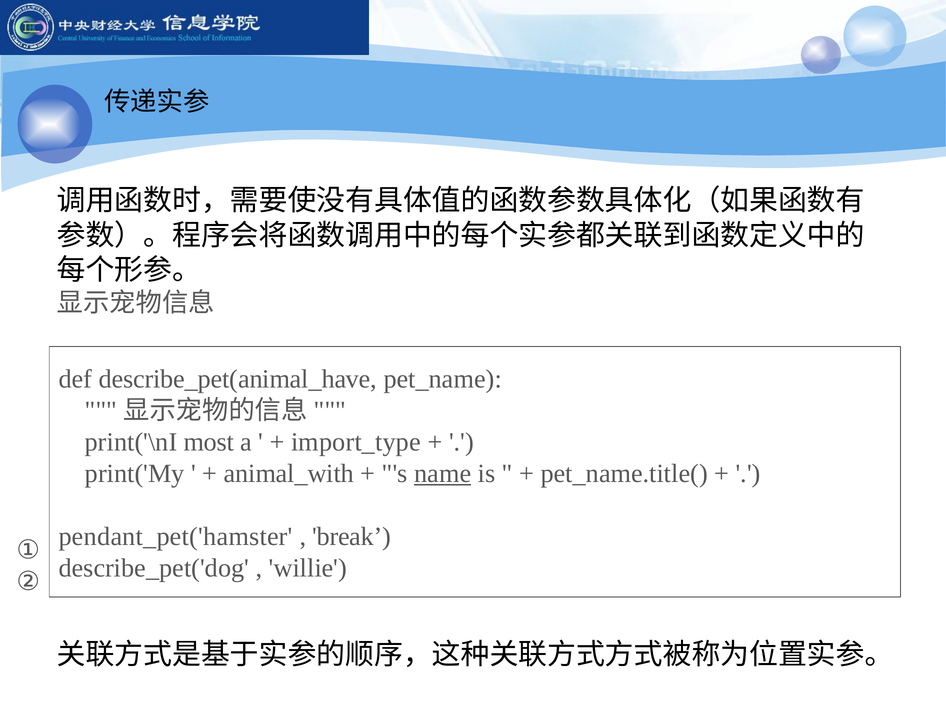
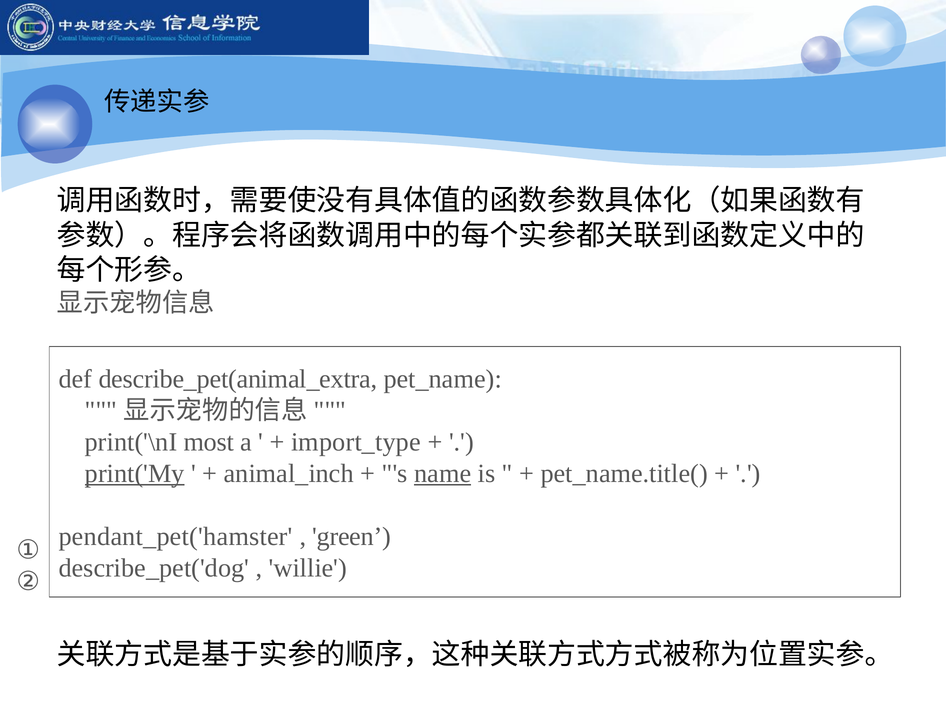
describe_pet(animal_have: describe_pet(animal_have -> describe_pet(animal_extra (238, 379)
print('My underline: none -> present (135, 474)
animal_with: animal_with -> animal_inch (289, 474)
break: break -> green (352, 537)
